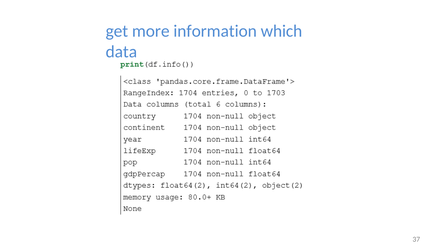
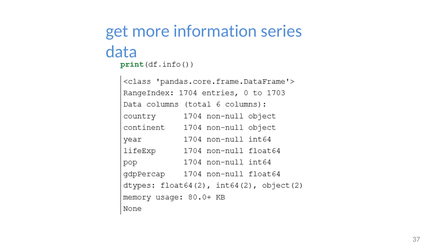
which: which -> series (281, 31)
